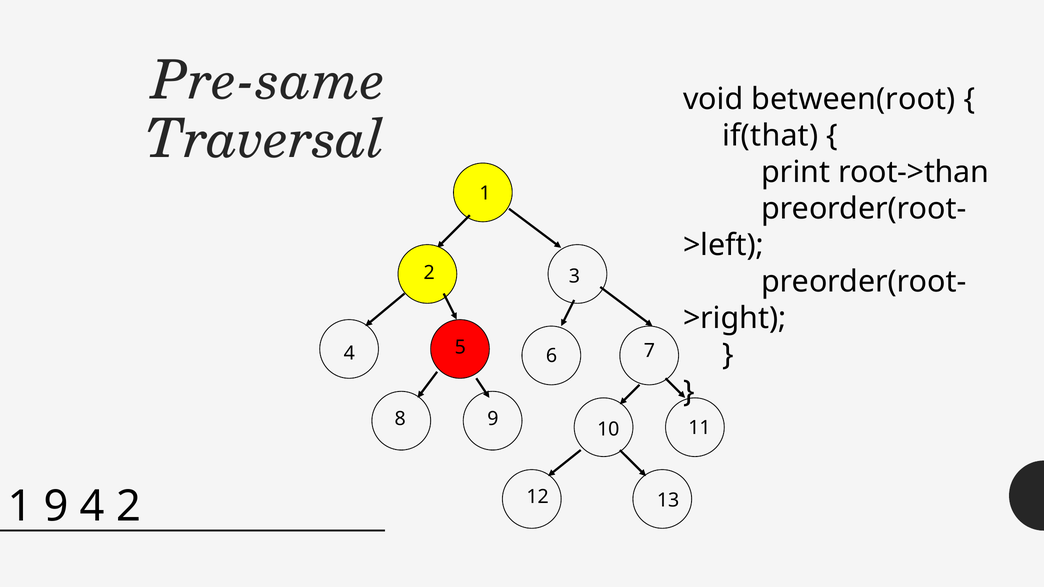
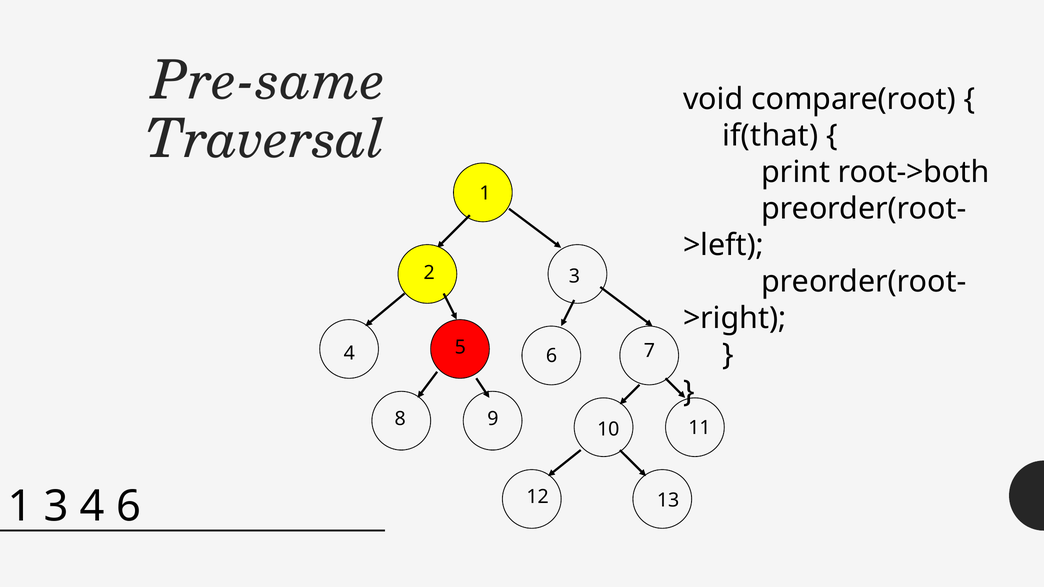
between(root: between(root -> compare(root (854, 99)
root->than: root->than -> root->both (914, 172)
9: 9 -> 3 (56, 506)
4 2: 2 -> 6 (128, 506)
